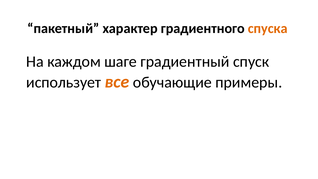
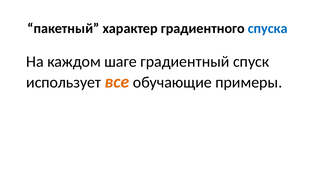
спуска colour: orange -> blue (268, 29)
